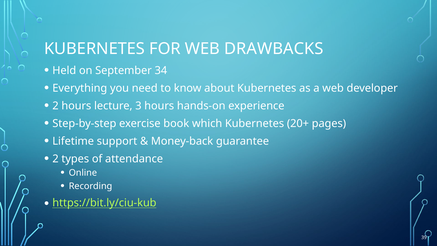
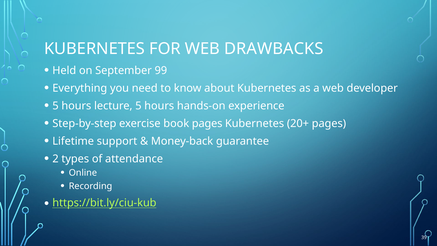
34: 34 -> 99 (161, 70)
2: 2 -> 5 (56, 106)
lecture 3: 3 -> 5 (138, 106)
book which: which -> pages (207, 123)
